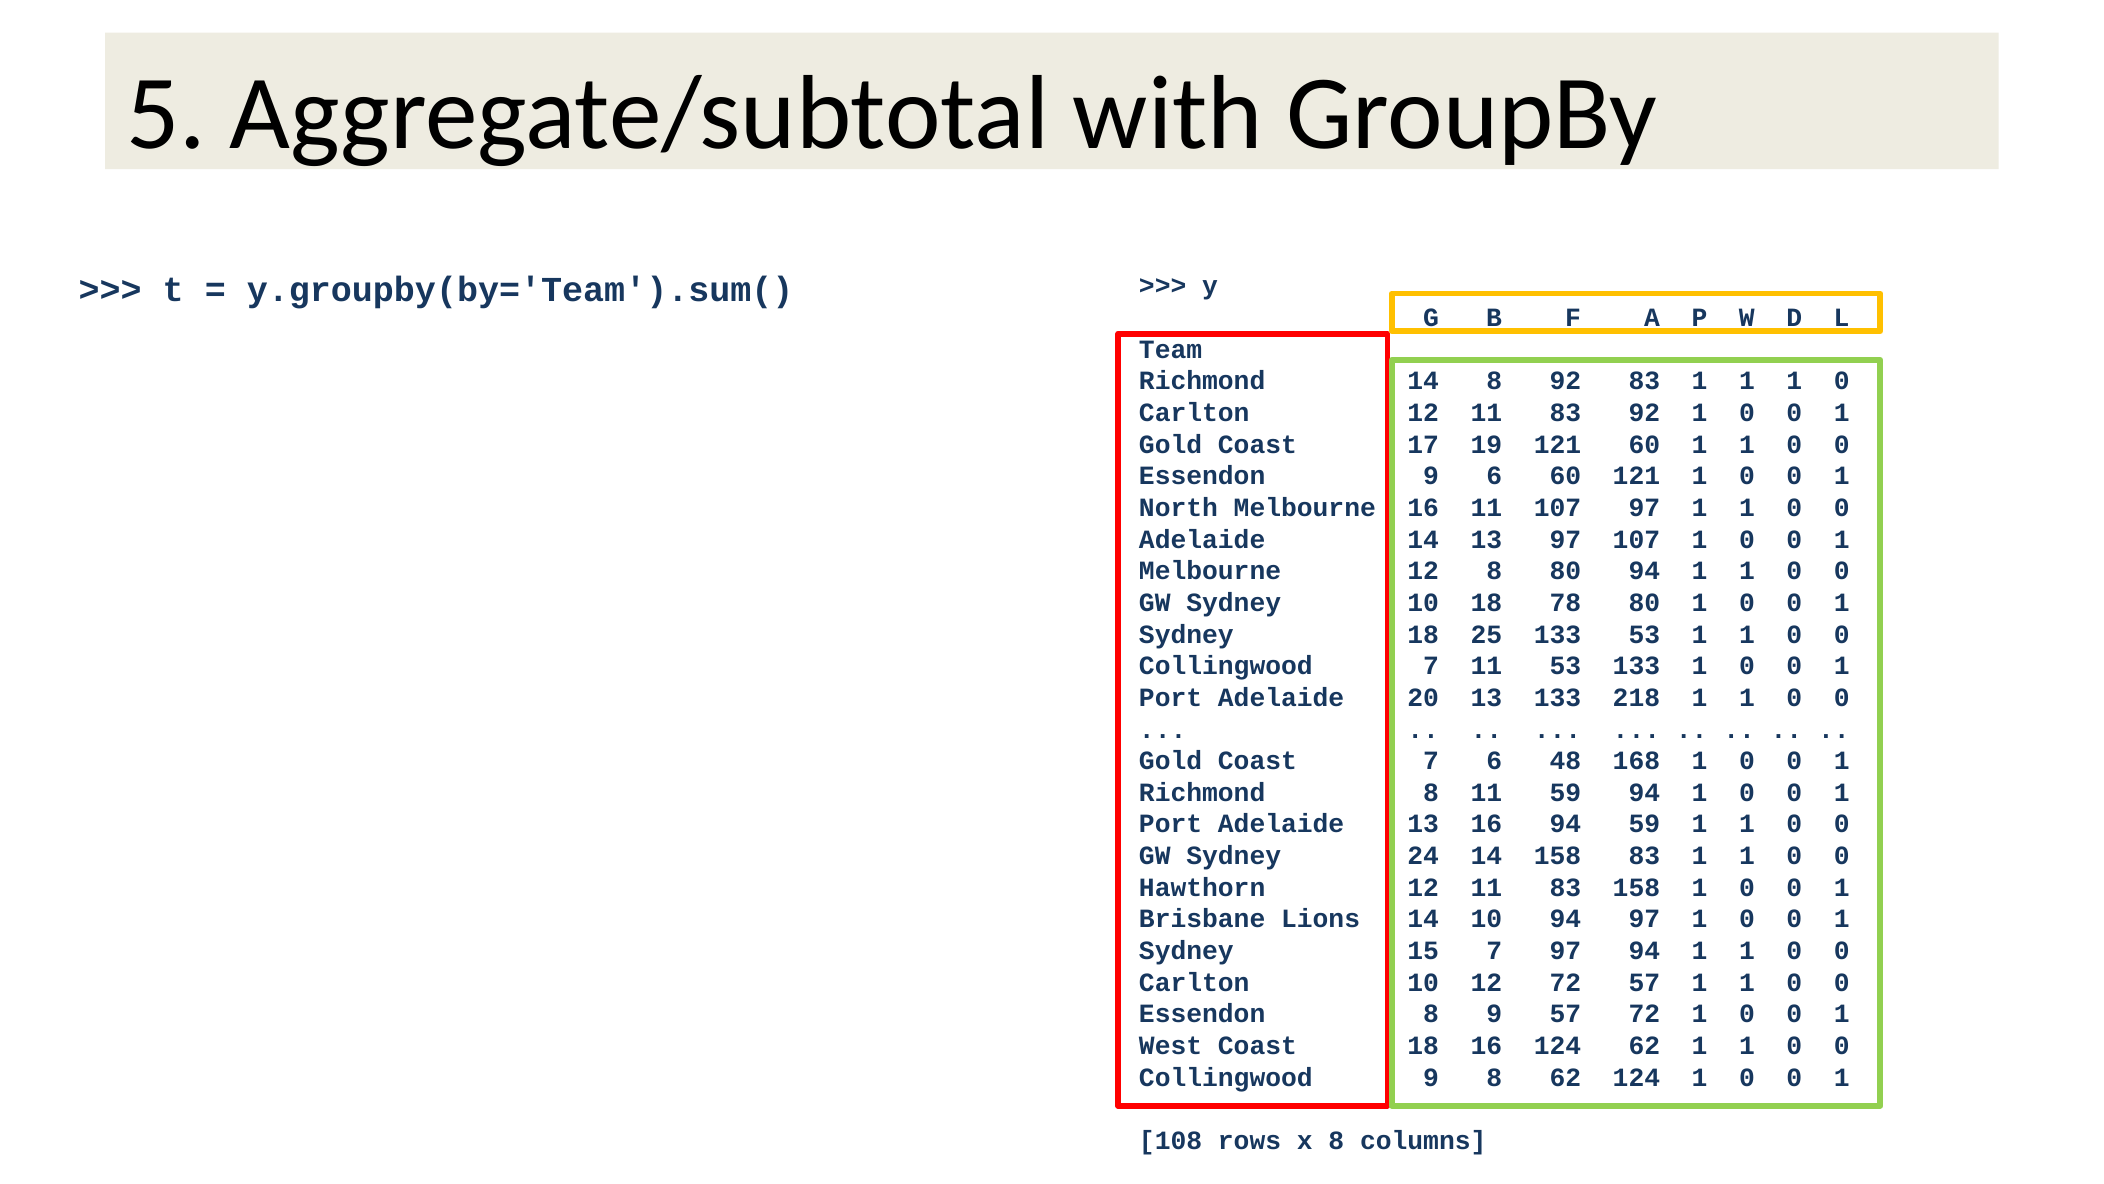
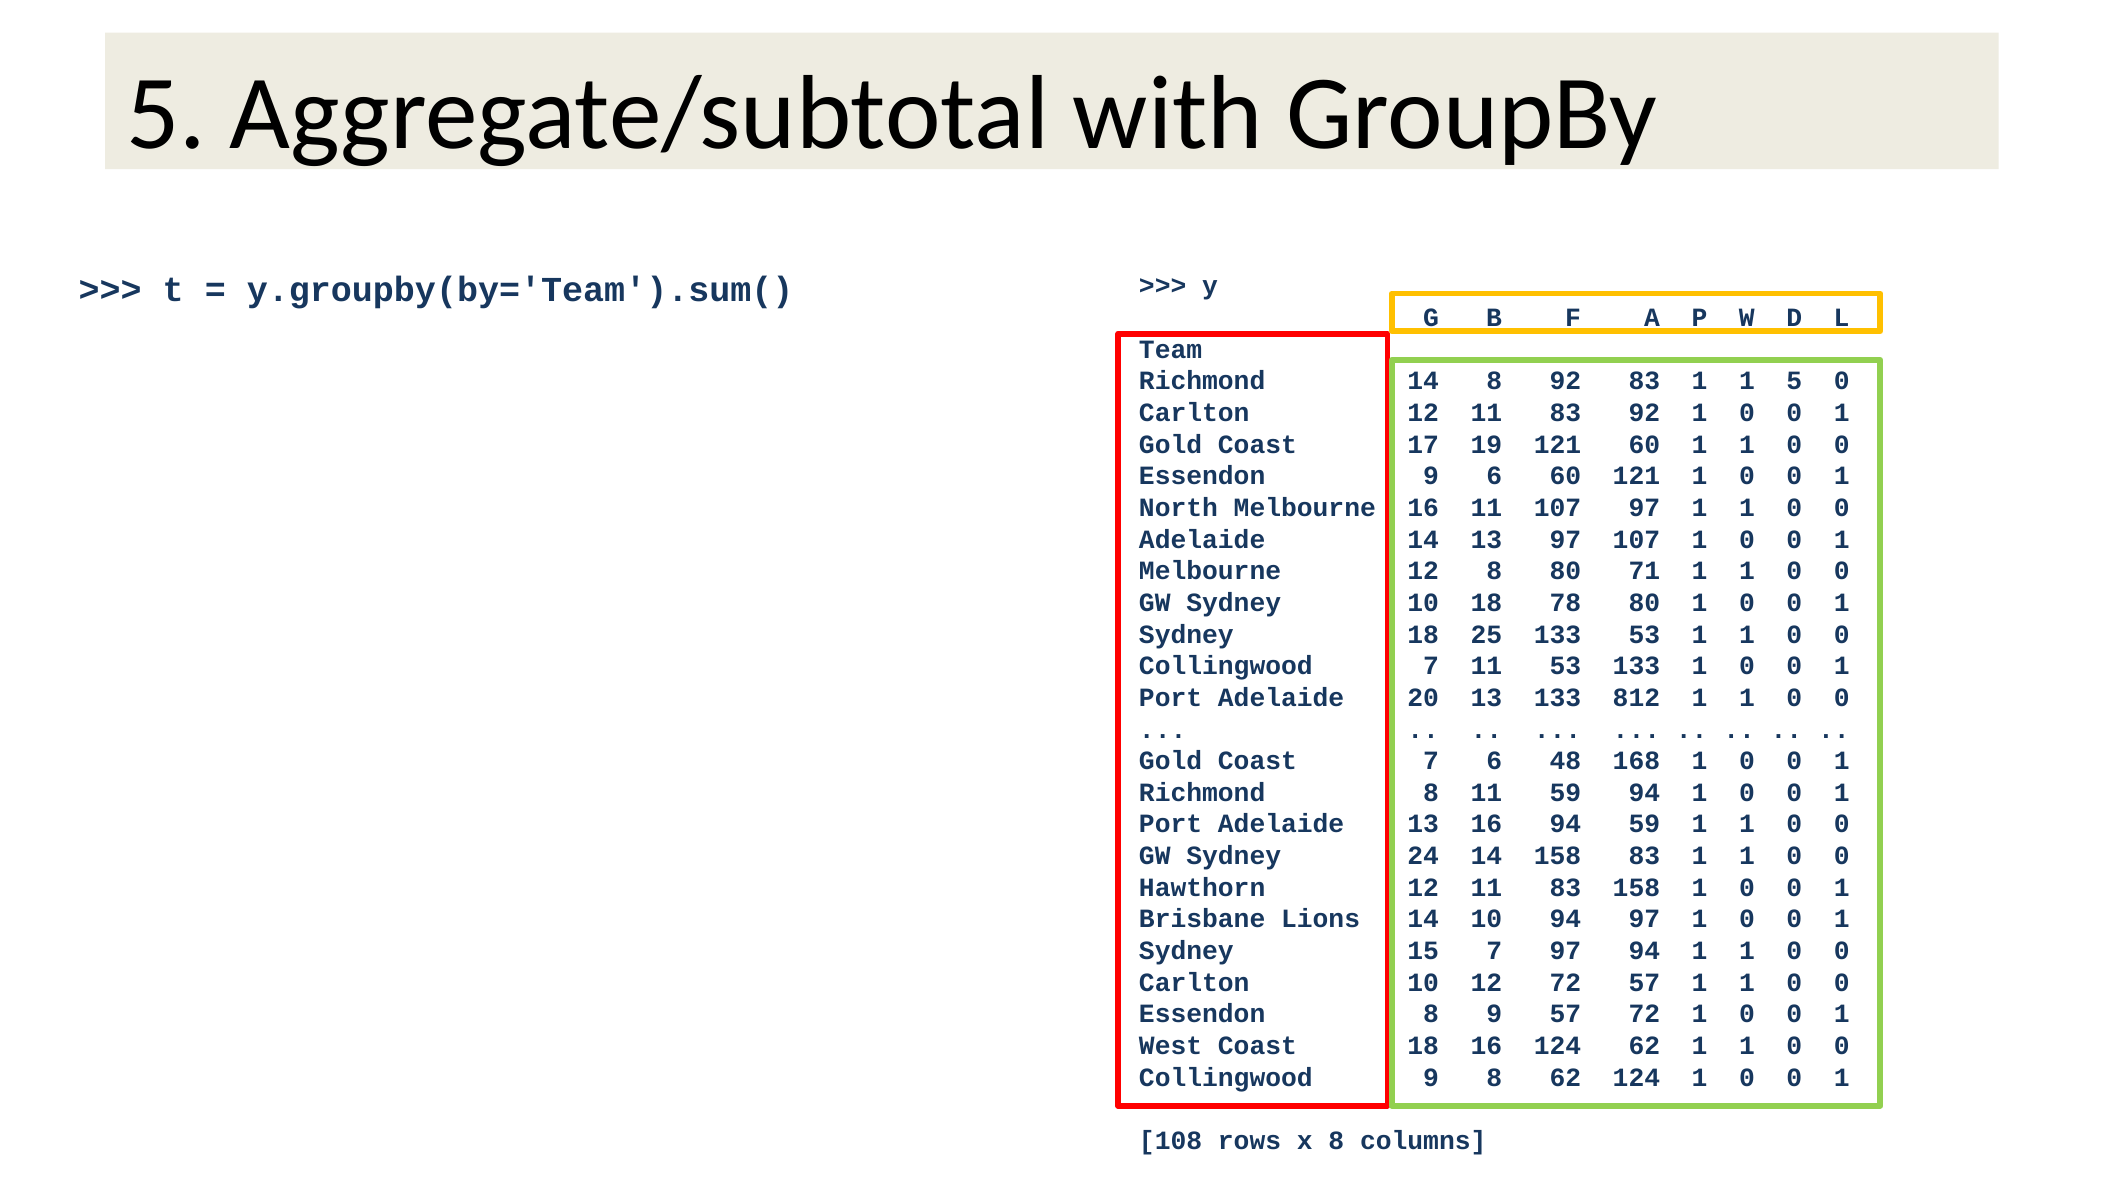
1 1 1: 1 -> 5 (1794, 381)
80 94: 94 -> 71 (1644, 571)
218: 218 -> 812 (1636, 697)
